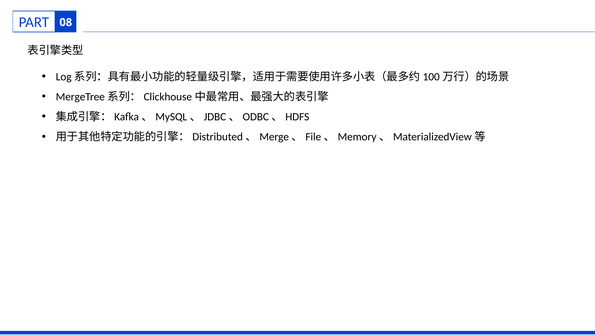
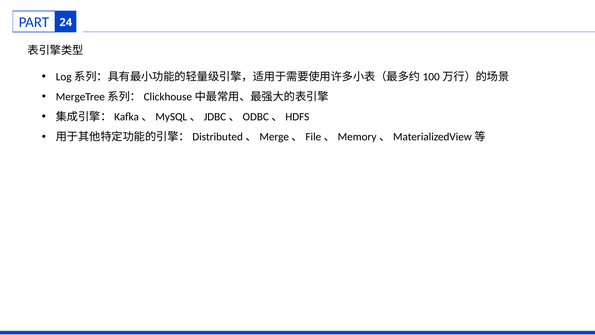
08: 08 -> 24 (66, 22)
